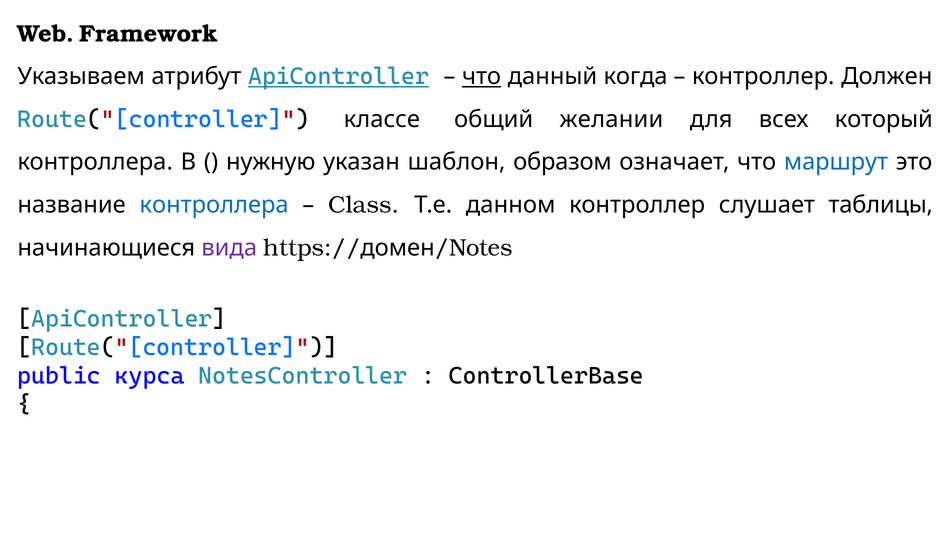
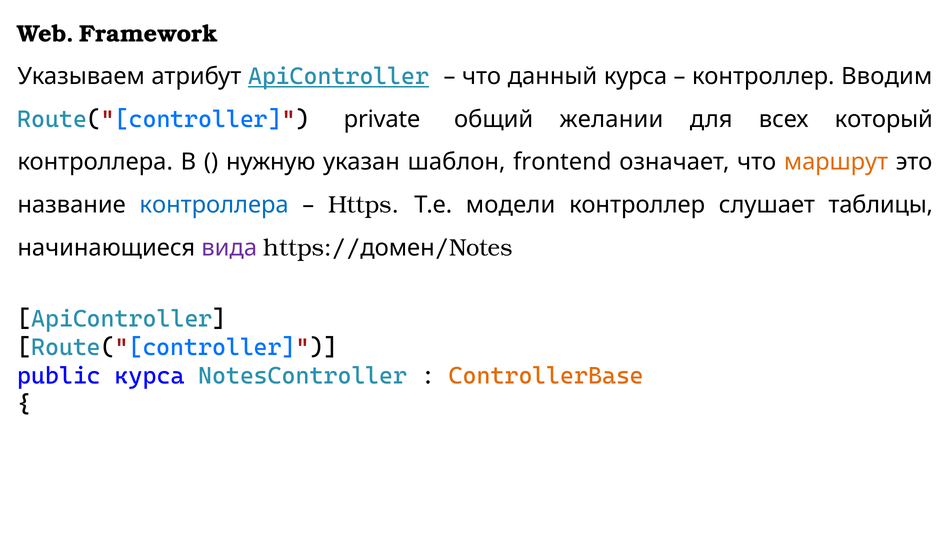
что underline: present -> none (482, 76)
данный когда: когда -> курса (636, 76)
Должен: Должен -> Вводим (887, 76)
классе: классе -> private (382, 119)
образом: образом -> frontend (562, 162)
маршрут colour: blue -> orange (836, 162)
Class: Class -> Https (364, 205)
данном: данном -> модели (511, 205)
ControllerBase colour: black -> orange (546, 376)
